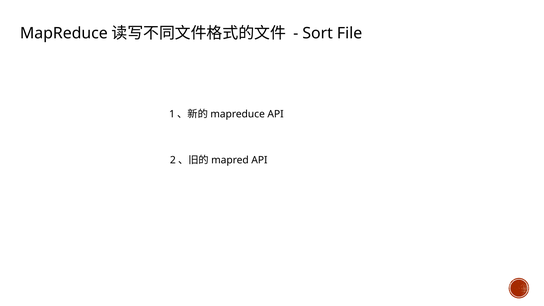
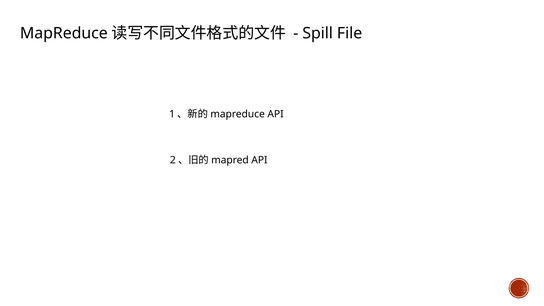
Sort: Sort -> Spill (318, 33)
